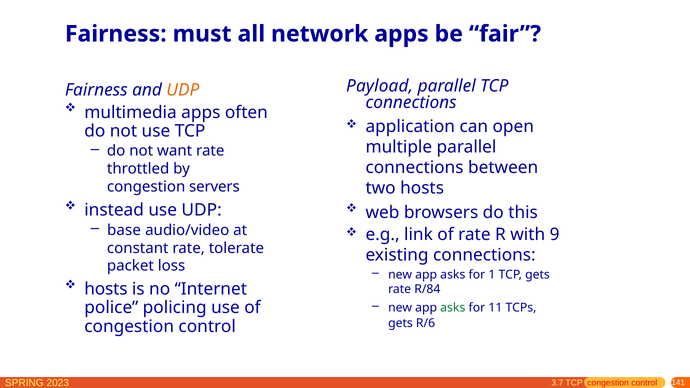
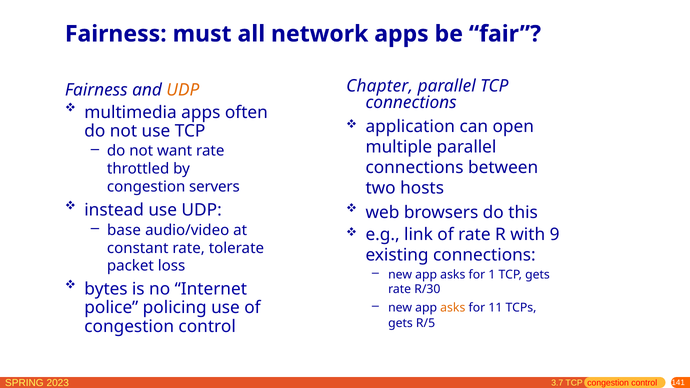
Payload: Payload -> Chapter (380, 86)
hosts: hosts -> bytes (106, 289)
R/84: R/84 -> R/30 (427, 289)
asks colour: green -> orange (453, 308)
R/6: R/6 -> R/5 (426, 323)
